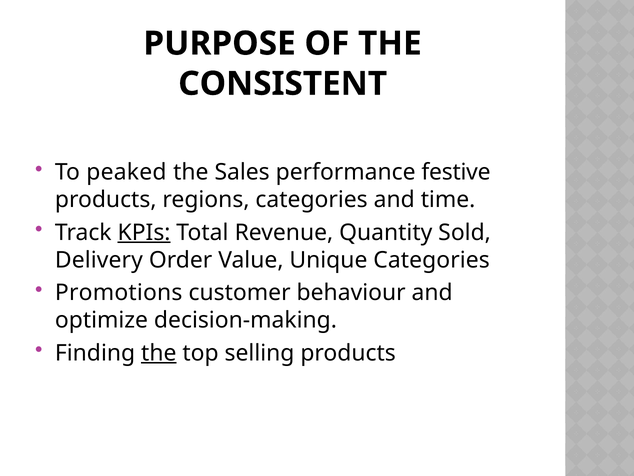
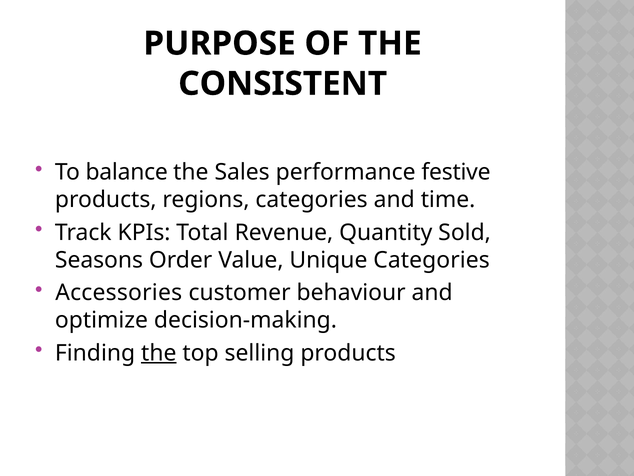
peaked: peaked -> balance (127, 172)
KPIs underline: present -> none (144, 232)
Delivery: Delivery -> Seasons (99, 260)
Promotions: Promotions -> Accessories (119, 292)
